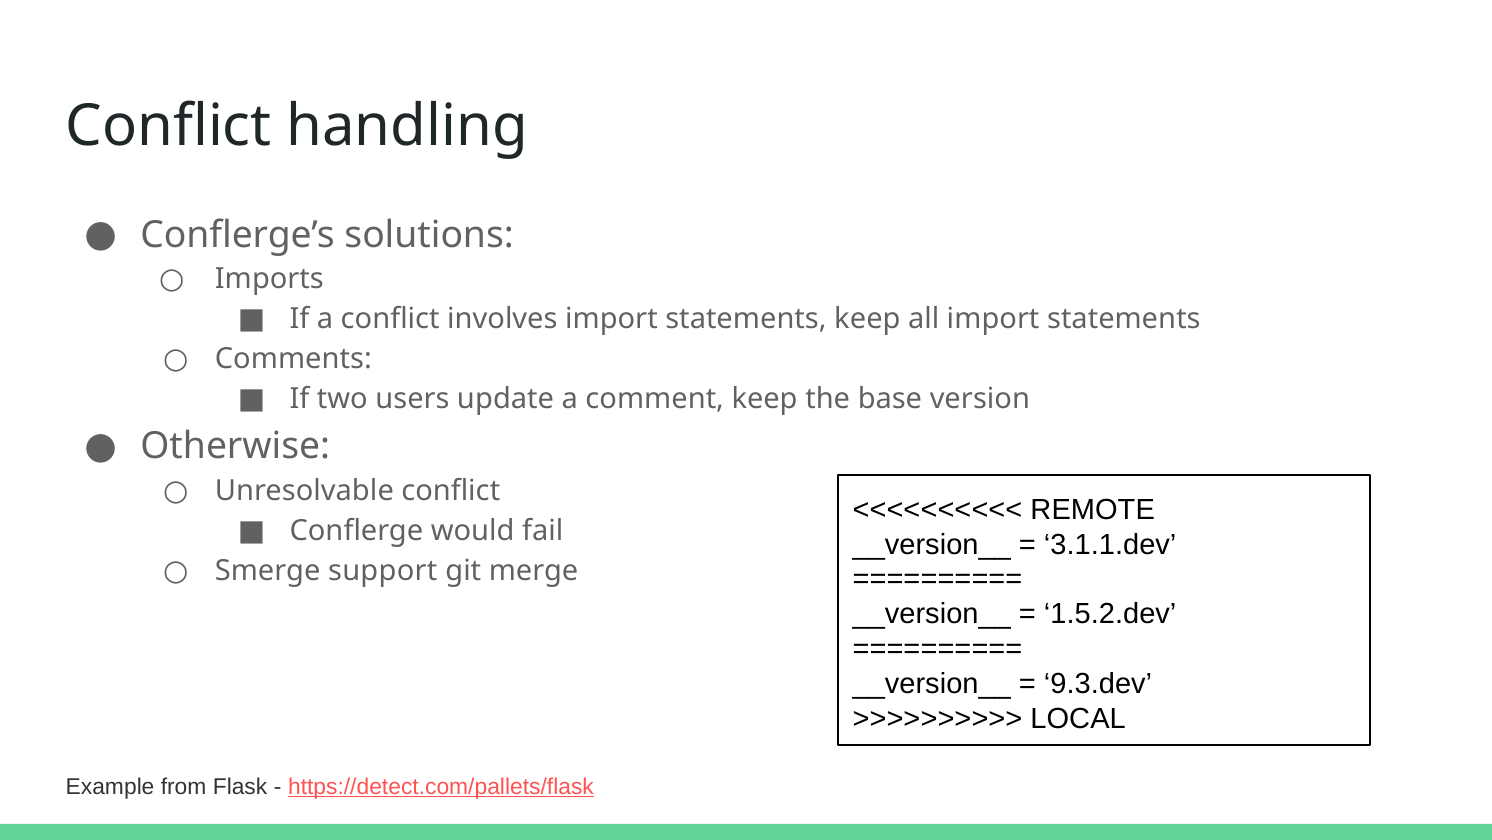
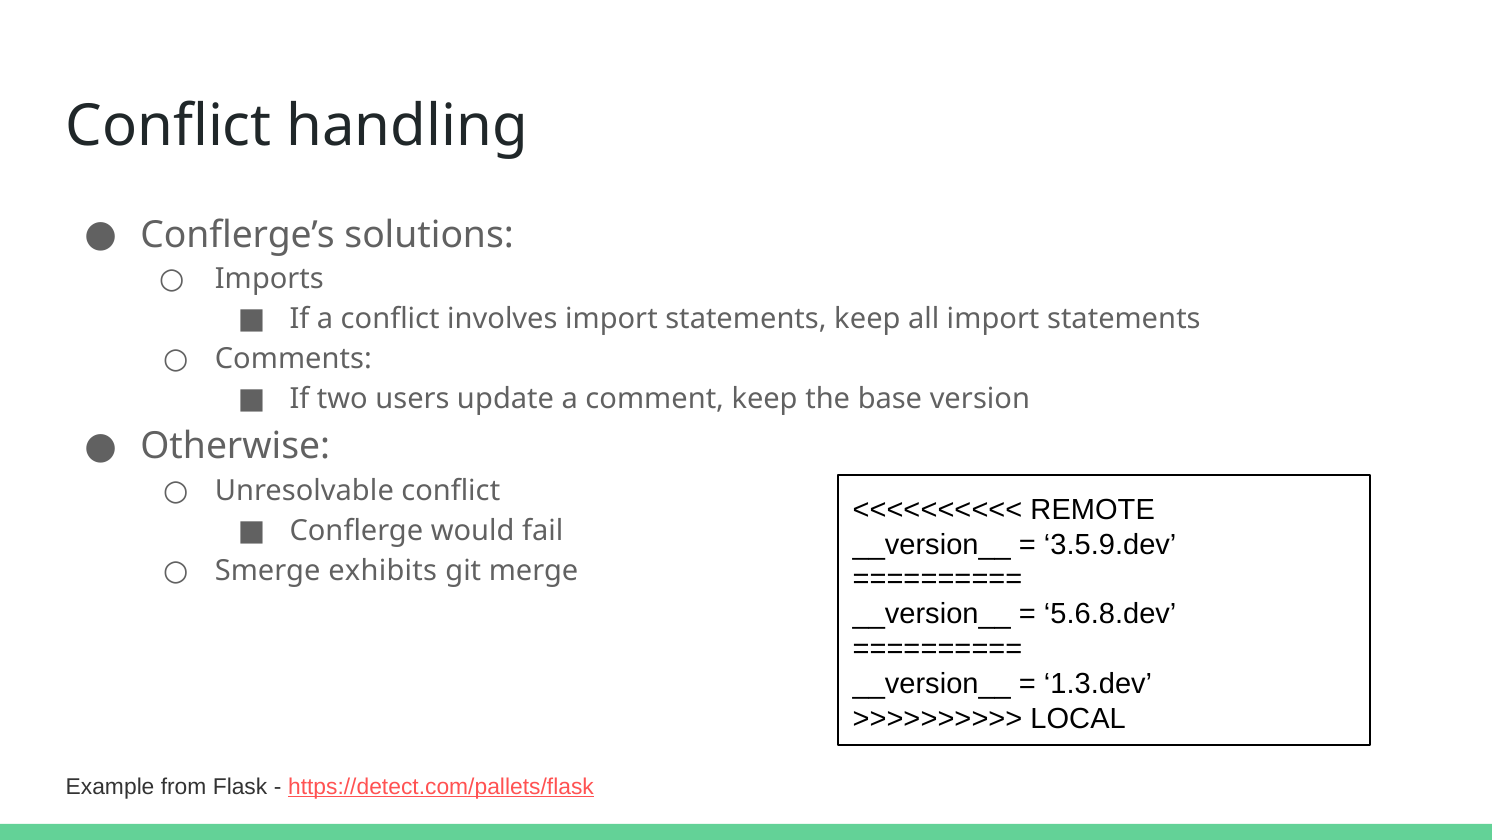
3.1.1.dev: 3.1.1.dev -> 3.5.9.dev (1110, 544)
support: support -> exhibits (383, 570)
1.5.2.dev: 1.5.2.dev -> 5.6.8.dev (1110, 614)
9.3.dev: 9.3.dev -> 1.3.dev (1098, 683)
